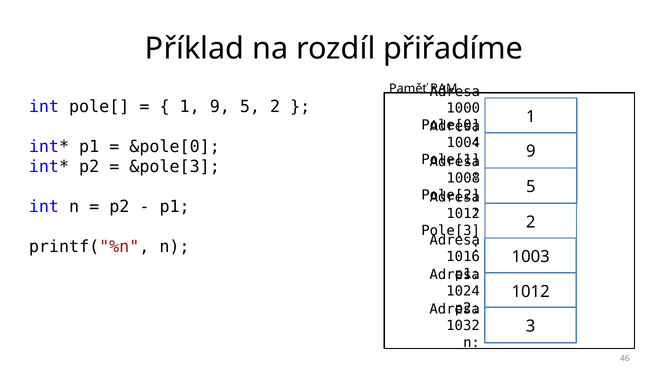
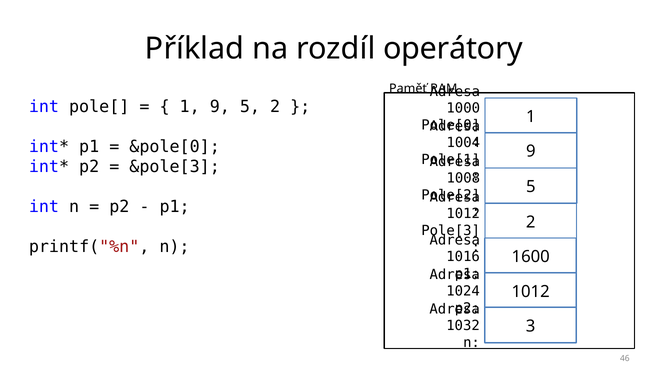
přiřadíme: přiřadíme -> operátory (453, 48)
1003: 1003 -> 1600 (531, 257)
